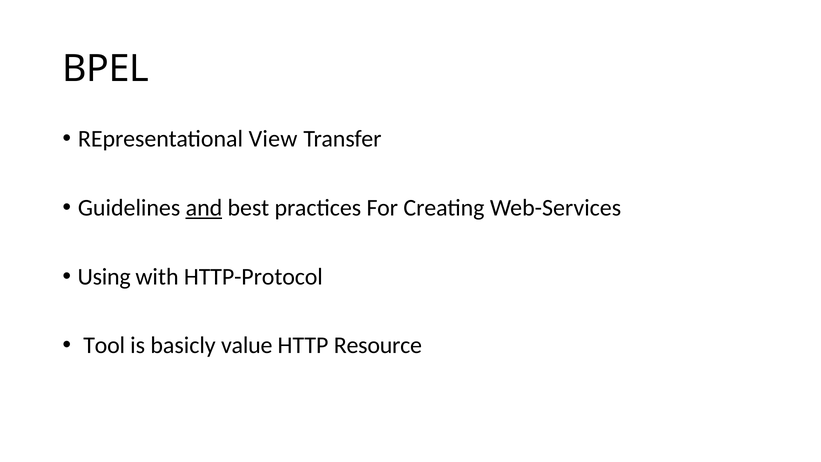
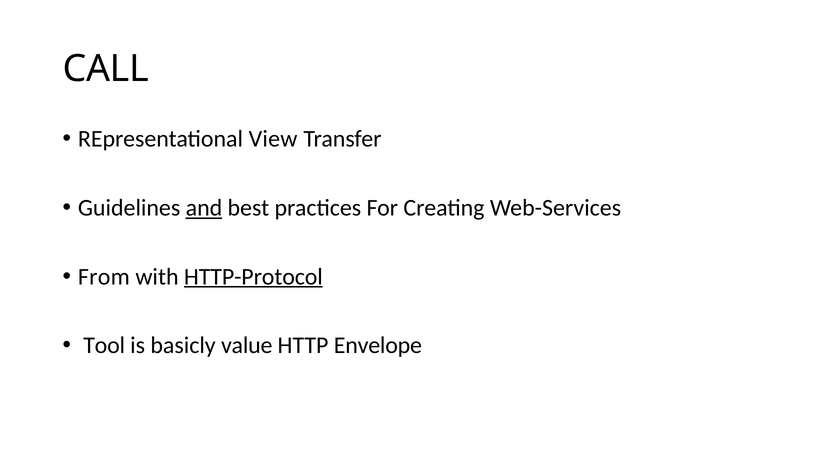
BPEL: BPEL -> CALL (106, 69)
Using: Using -> From (104, 277)
HTTP-Protocol underline: none -> present (253, 277)
Resource: Resource -> Envelope (378, 345)
